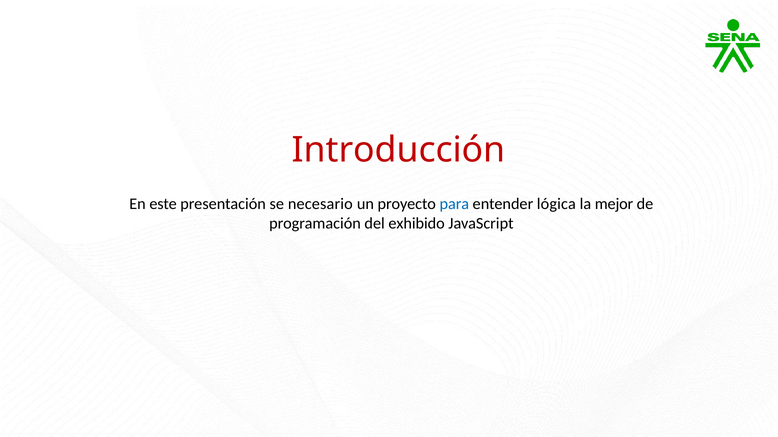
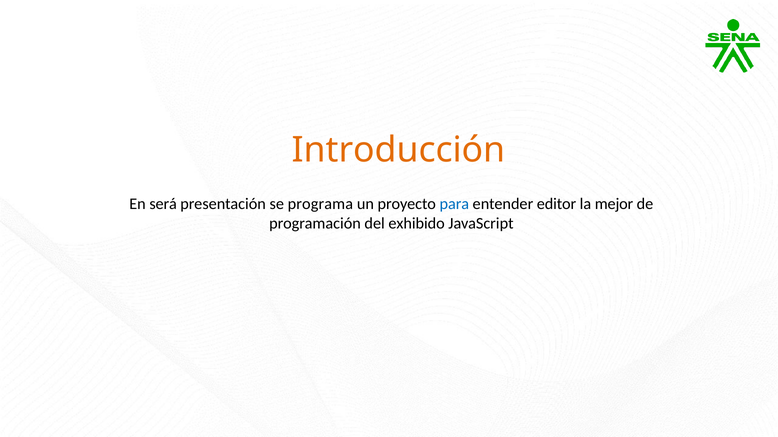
Introducción colour: red -> orange (399, 150)
este: este -> será (163, 204)
necesario: necesario -> programa (320, 204)
lógica: lógica -> editor (557, 204)
